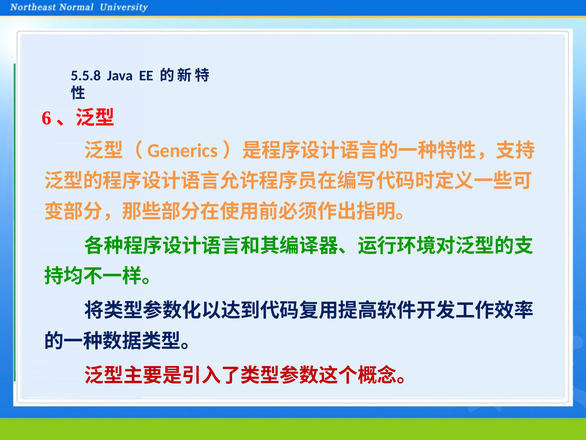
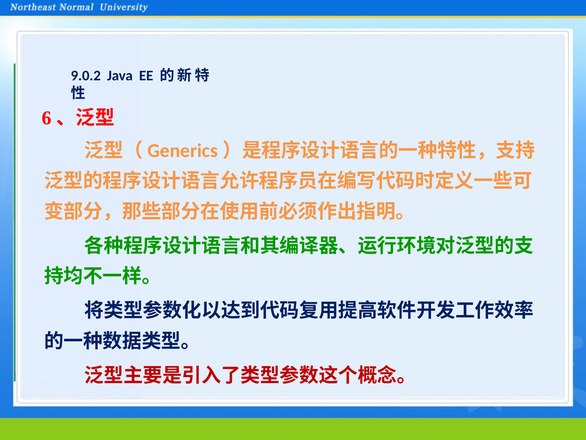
5.5.8: 5.5.8 -> 9.0.2 (86, 76)
